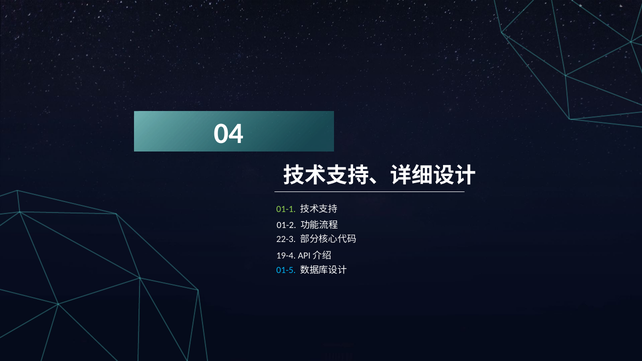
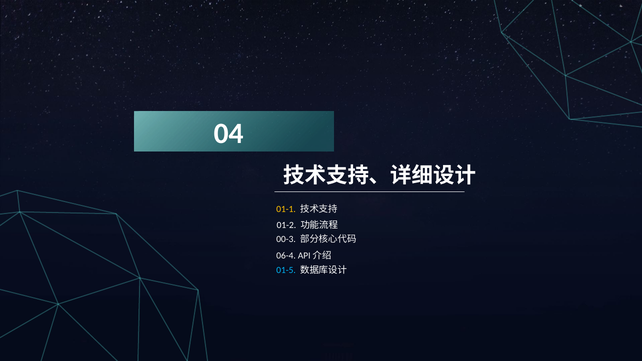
01-1 colour: light green -> yellow (286, 209)
22-3: 22-3 -> 00-3 (286, 239)
19-4: 19-4 -> 06-4 (286, 256)
